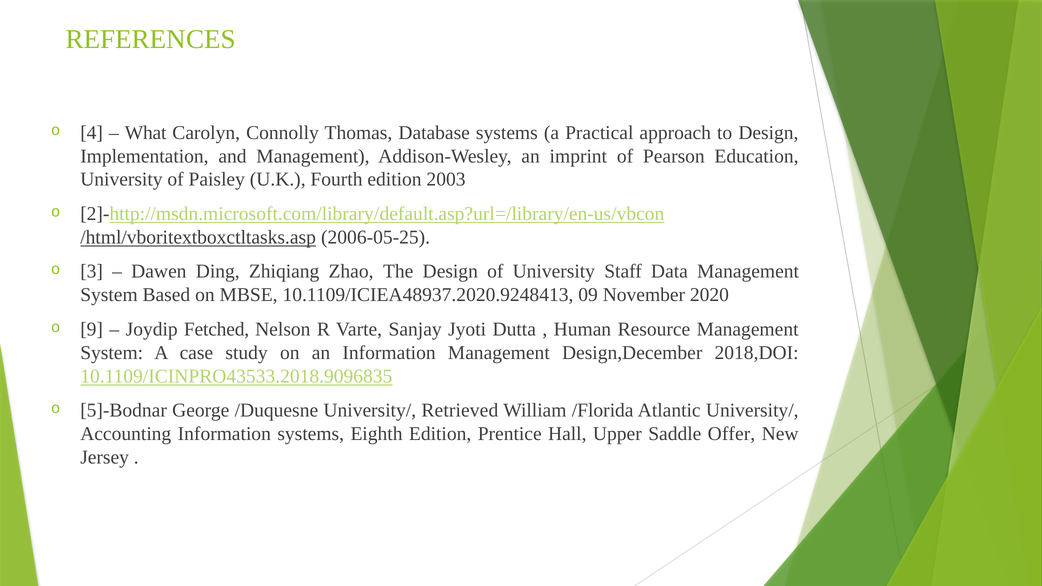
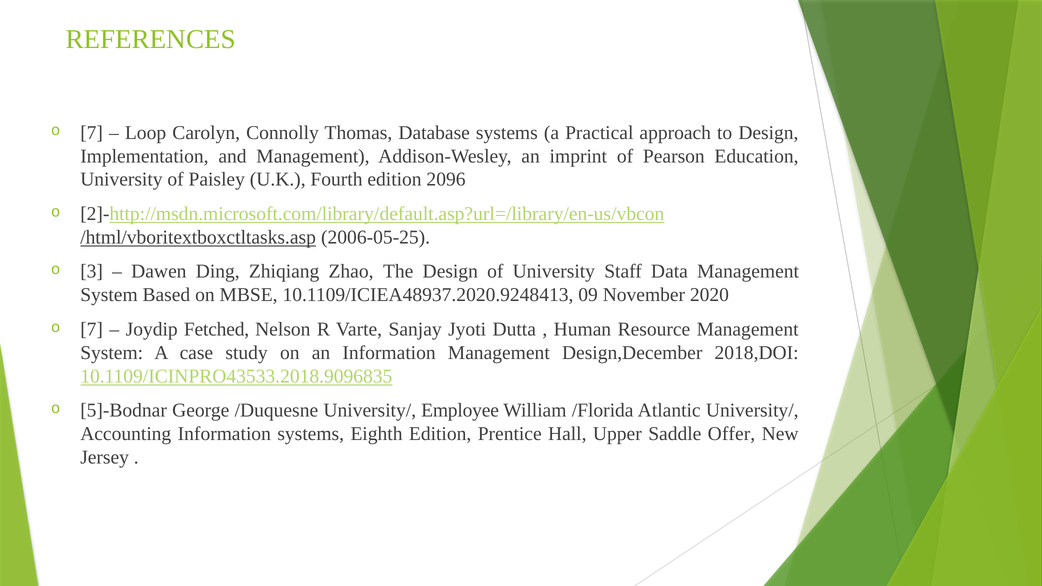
4: 4 -> 7 (92, 133)
What: What -> Loop (146, 133)
2003: 2003 -> 2096 (446, 180)
9: 9 -> 7 (92, 329)
Retrieved: Retrieved -> Employee (460, 411)
